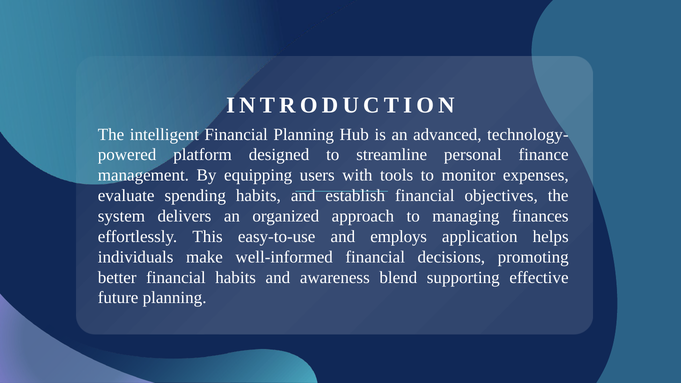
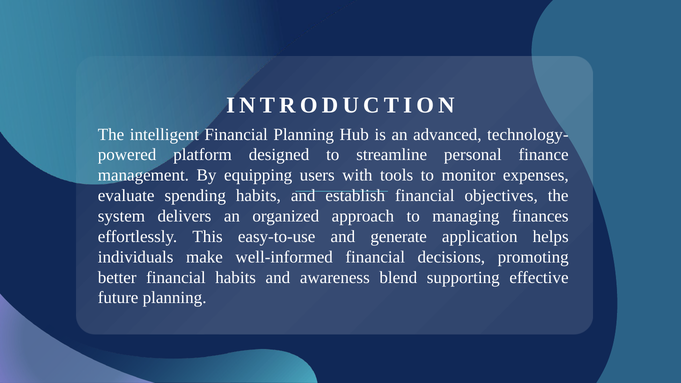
employs: employs -> generate (399, 237)
